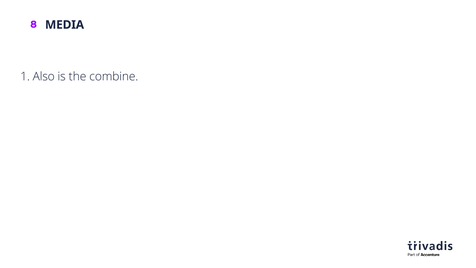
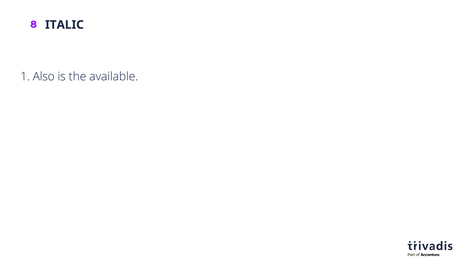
MEDIA: MEDIA -> ITALIC (64, 25)
combine: combine -> available (114, 77)
